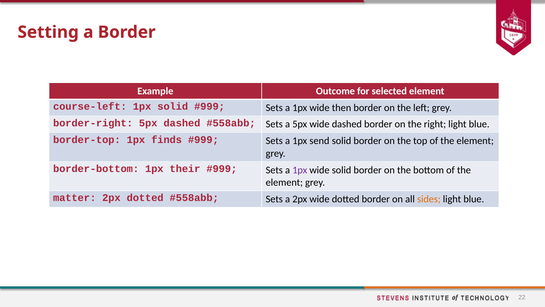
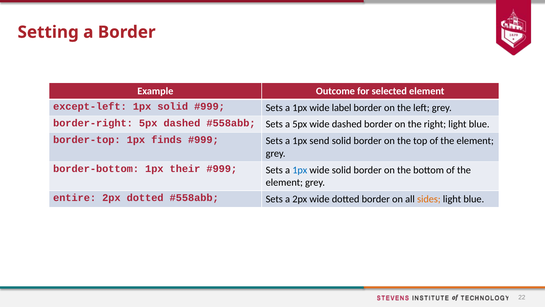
course-left: course-left -> except-left (90, 106)
then: then -> label (342, 108)
1px colour: purple -> blue (300, 170)
matter: matter -> entire (75, 198)
